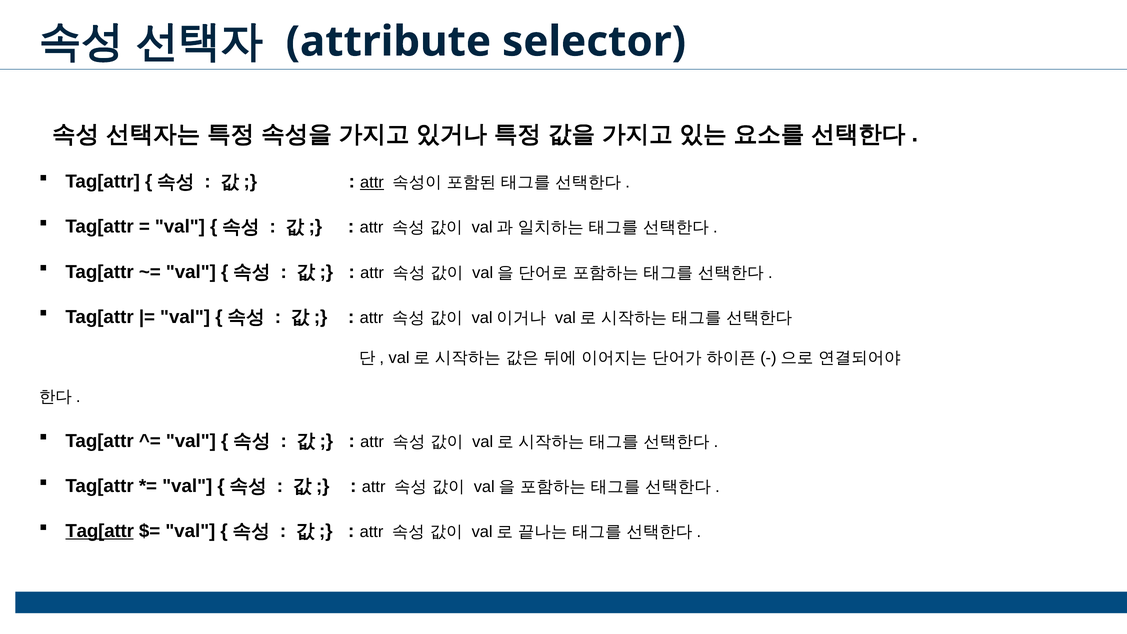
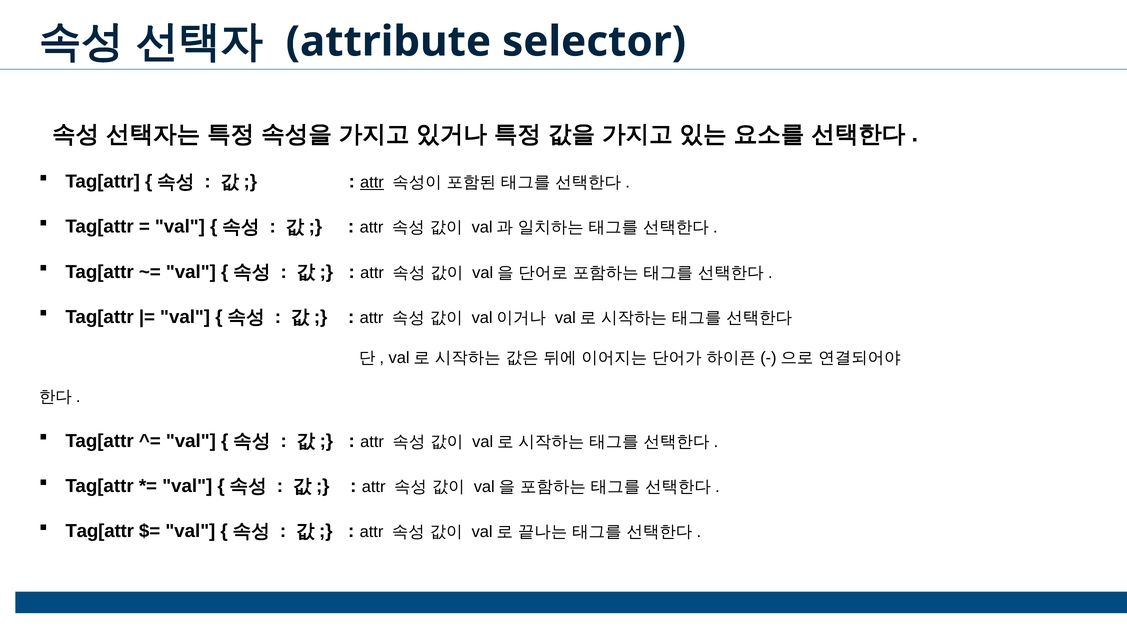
Tag[attr underline: present -> none (100, 531)
